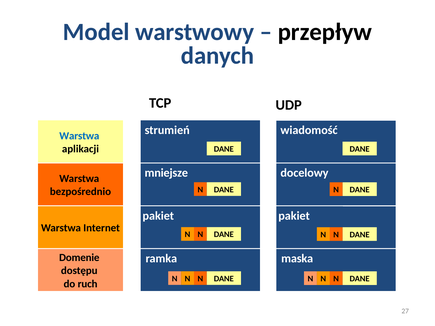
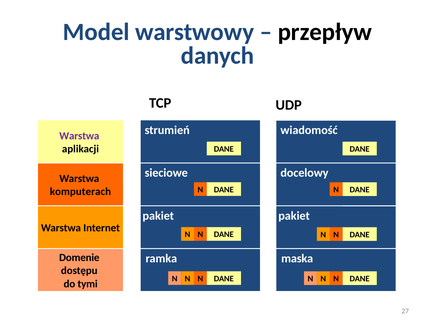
Warstwa colour: blue -> purple (79, 136)
mniejsze: mniejsze -> sieciowe (166, 173)
bezpośrednio: bezpośrednio -> komputerach (80, 192)
ruch: ruch -> tymi (88, 284)
